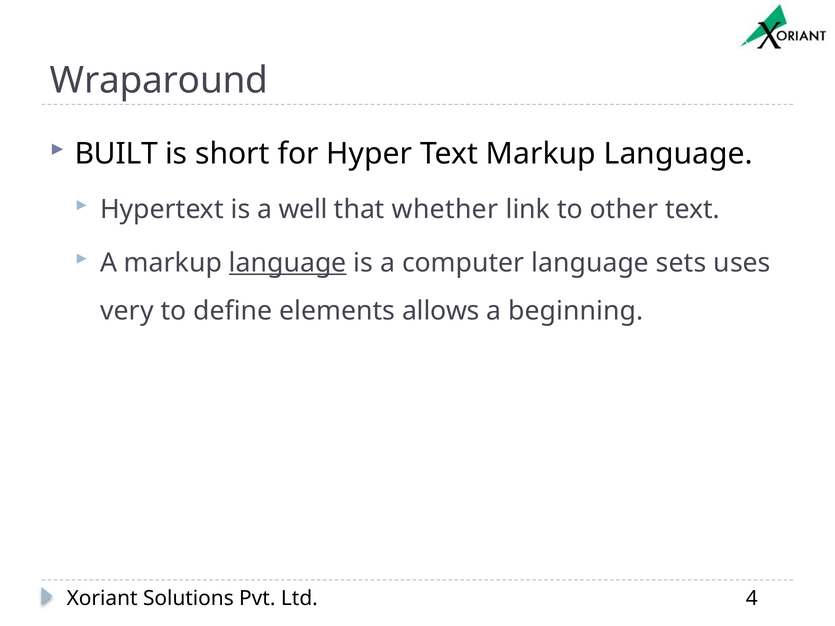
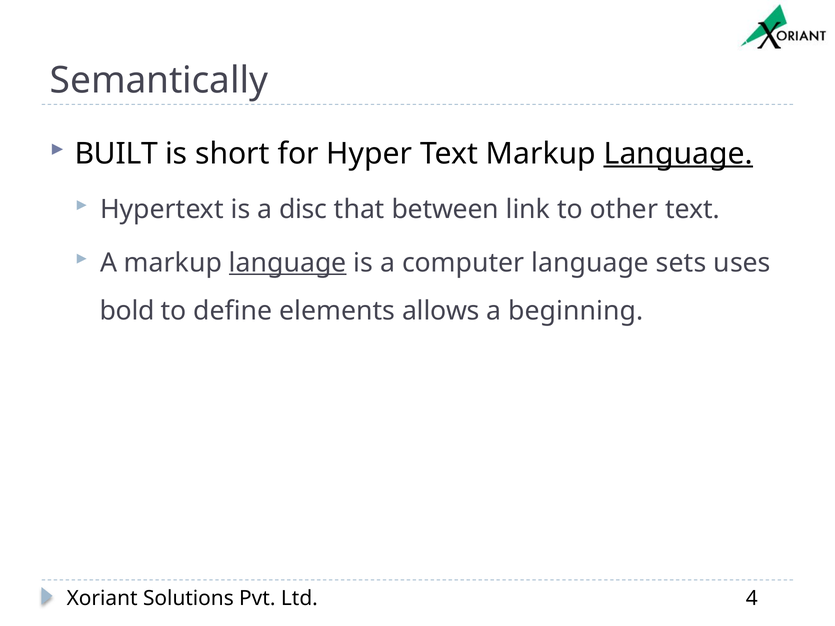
Wraparound: Wraparound -> Semantically (159, 81)
Language underline: none -> present (678, 154)
well: well -> disc (303, 209)
whether: whether -> between (445, 209)
very: very -> bold (127, 311)
